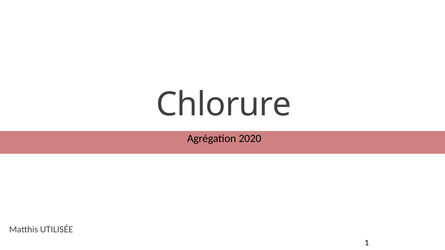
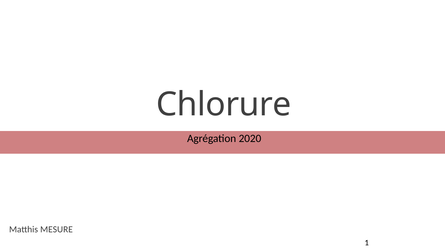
UTILISÉE: UTILISÉE -> MESURE (57, 230)
